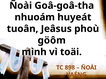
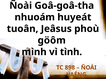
toäi: toäi -> tình (71, 52)
